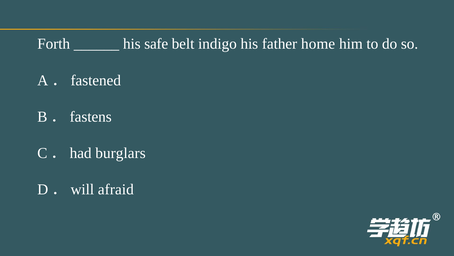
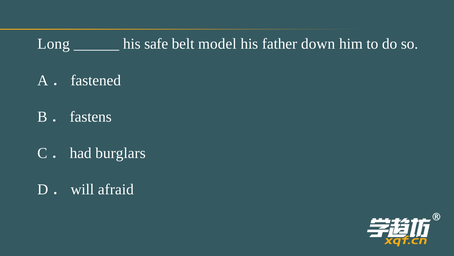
Forth: Forth -> Long (54, 44)
indigo: indigo -> model (217, 44)
home: home -> down (318, 44)
